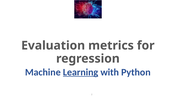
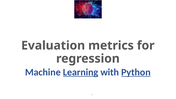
Python underline: none -> present (136, 72)
